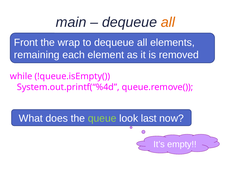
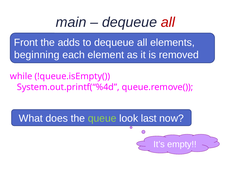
all colour: orange -> red (168, 22)
wrap: wrap -> adds (69, 43)
remaining: remaining -> beginning (37, 55)
